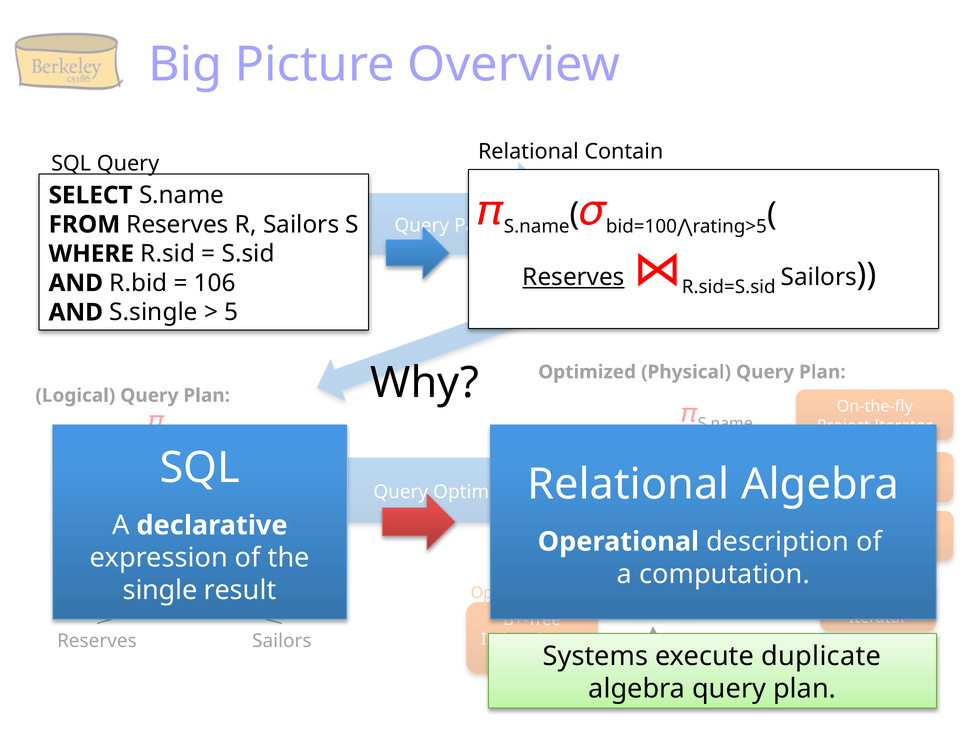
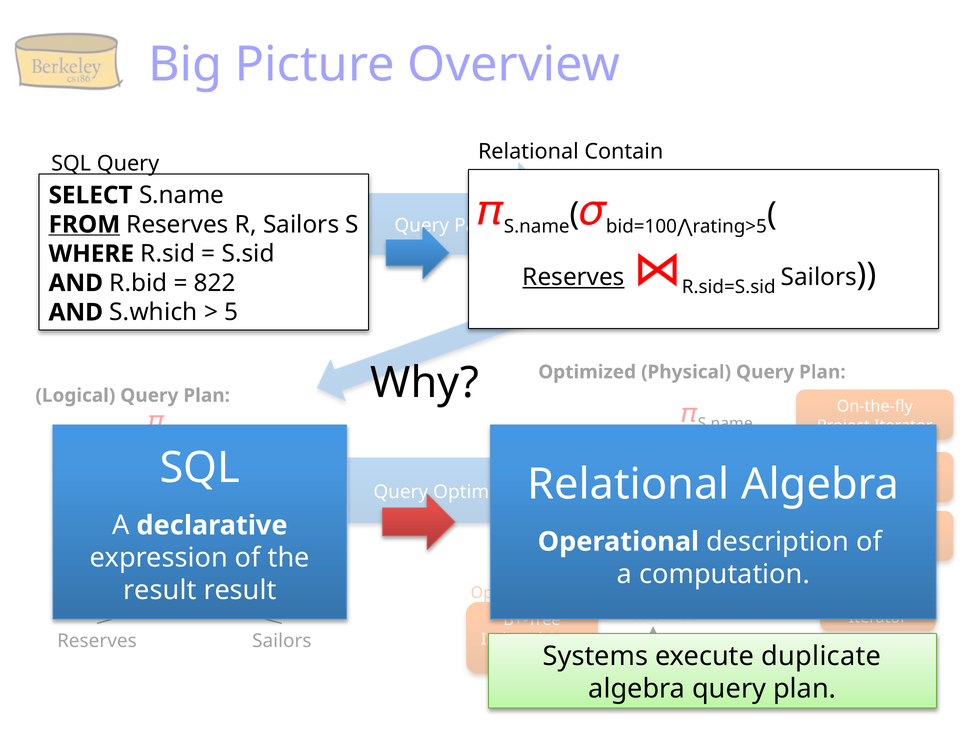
FROM underline: none -> present (84, 224)
106: 106 -> 822 (215, 283)
S.single: S.single -> S.which (153, 312)
single: single -> result (160, 591)
